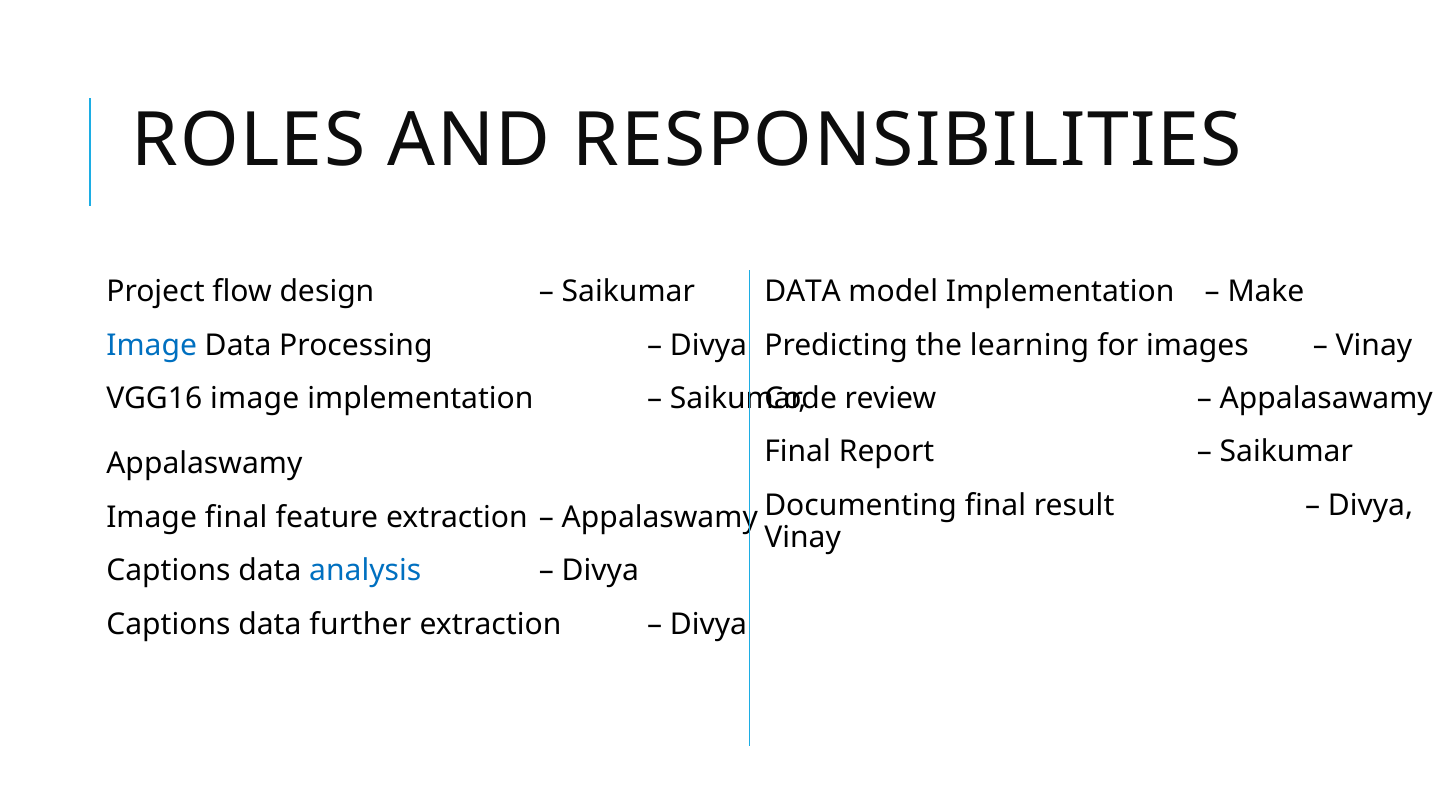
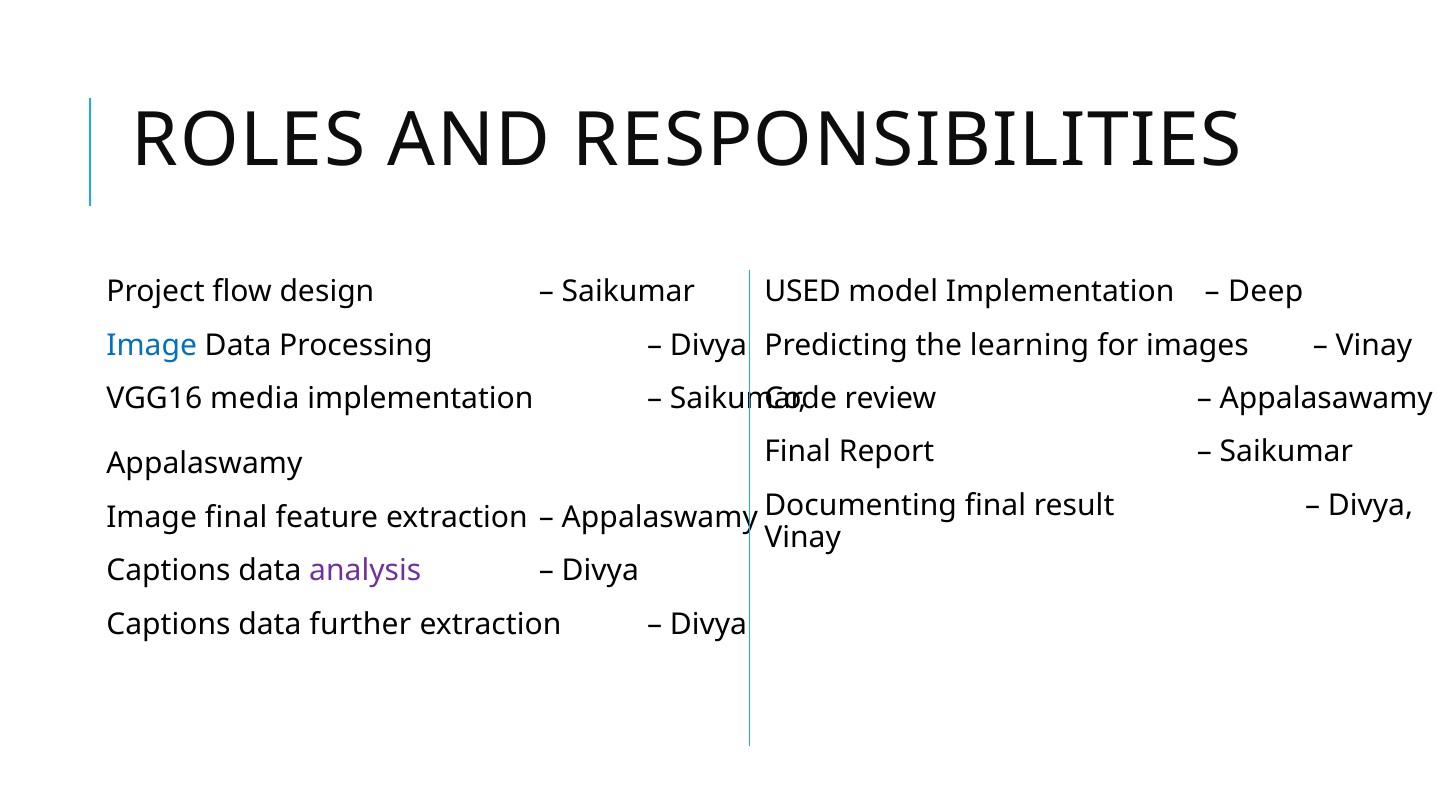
DATA: DATA -> USED (803, 292)
Make: Make -> Deep (1266, 292)
VGG16 image: image -> media (255, 399)
analysis colour: blue -> purple (365, 571)
